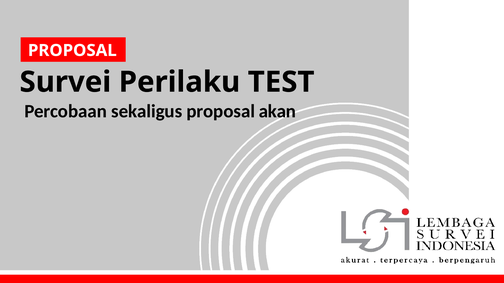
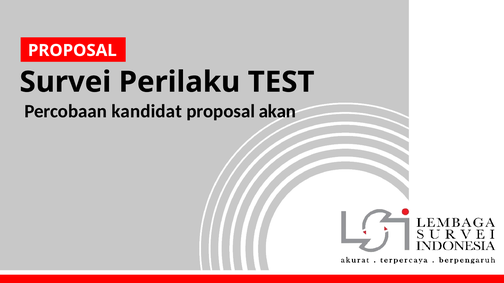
sekaligus: sekaligus -> kandidat (147, 111)
